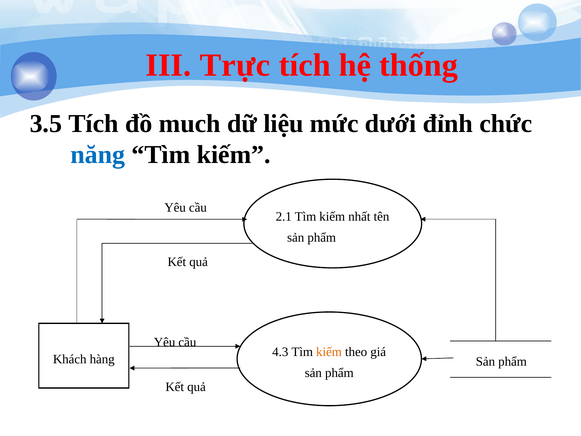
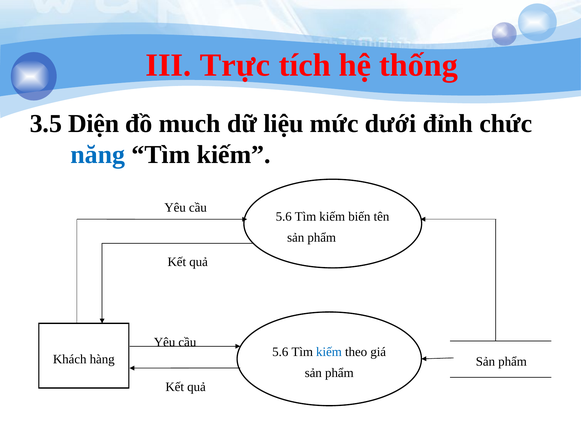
3.5 Tích: Tích -> Diện (94, 124)
2.1: 2.1 -> 5.6 (284, 217)
nhất: nhất -> biến (359, 217)
4.3: 4.3 -> 5.6 (280, 352)
kiếm colour: orange -> blue (329, 352)
